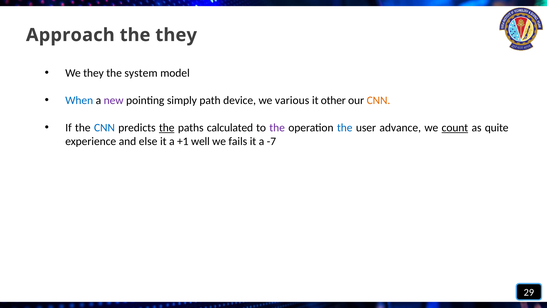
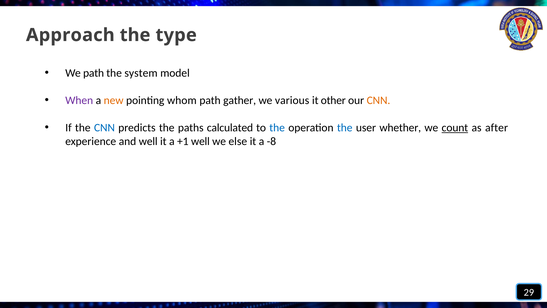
the they: they -> type (176, 35)
We they: they -> path (94, 73)
When colour: blue -> purple (79, 100)
new colour: purple -> orange (114, 100)
simply: simply -> whom (182, 100)
device: device -> gather (240, 100)
the underline: present -> none (167, 128)
the colour: purple -> blue (277, 128)
advance: advance -> whether (400, 128)
quite: quite -> after (497, 128)
and else: else -> well (148, 141)
fails: fails -> else (238, 141)
-7: -7 -> -8 (271, 141)
